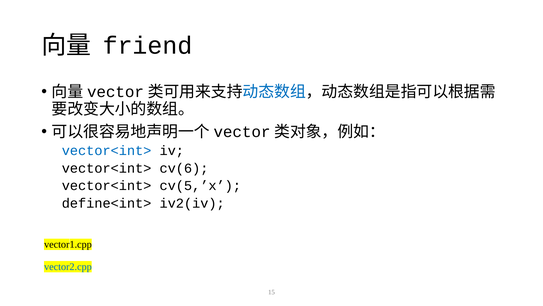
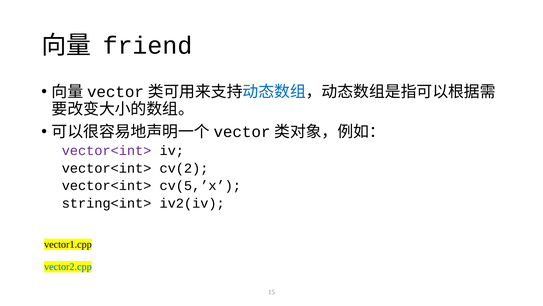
vector<int> colour: blue -> purple (107, 150)
cv(6: cv(6 -> cv(2 (184, 168)
define<int>: define<int> -> string<int> (107, 203)
